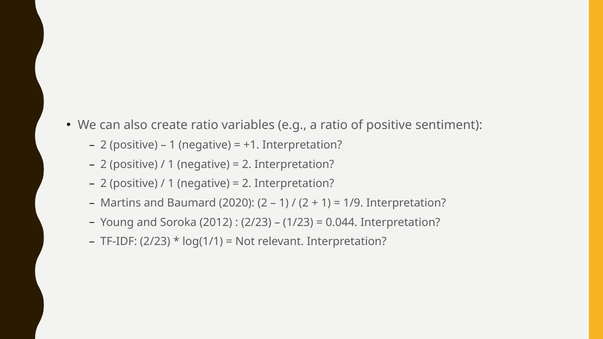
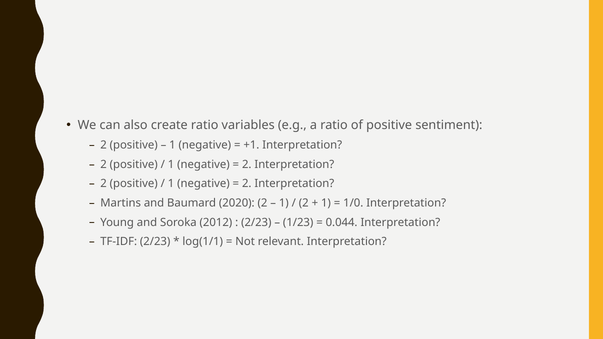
1/9: 1/9 -> 1/0 (353, 203)
